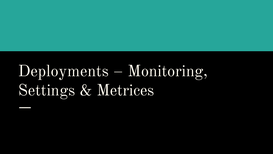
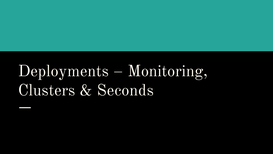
Settings: Settings -> Clusters (47, 90)
Metrices: Metrices -> Seconds (125, 90)
